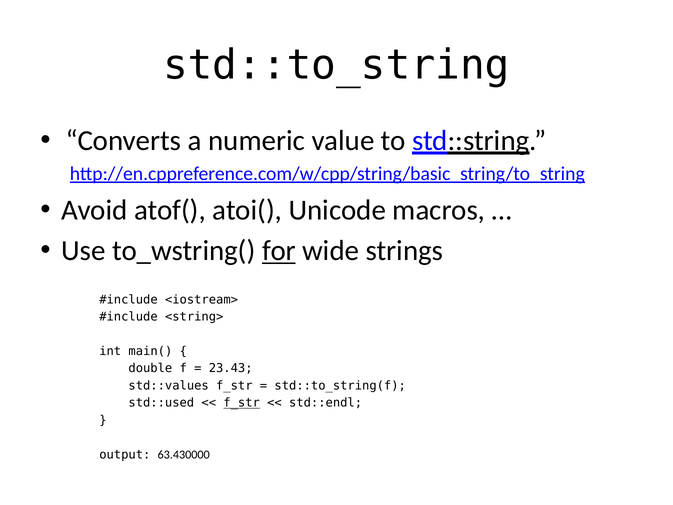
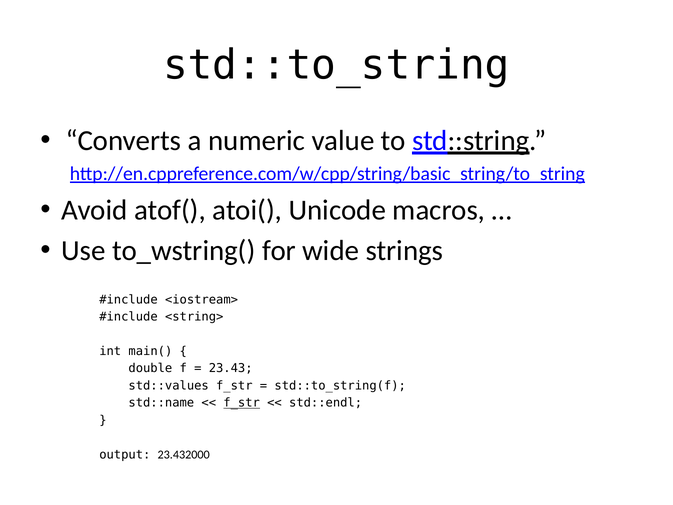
for underline: present -> none (279, 251)
std::used: std::used -> std::name (161, 403)
63.430000: 63.430000 -> 23.432000 (184, 454)
